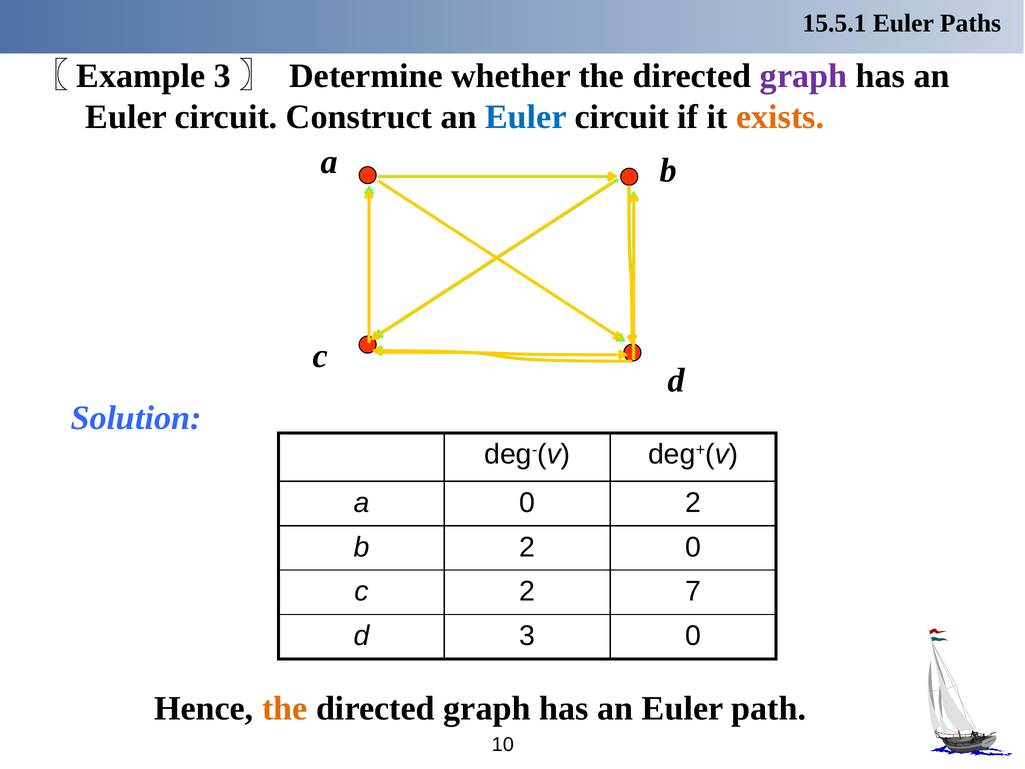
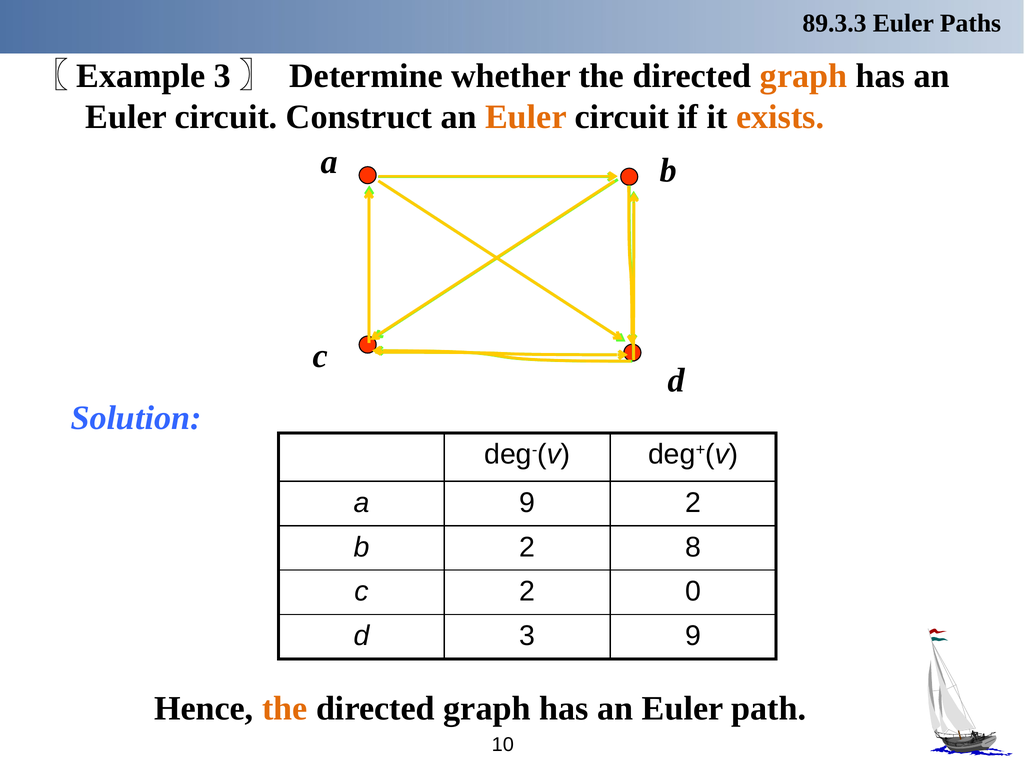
15.5.1: 15.5.1 -> 89.3.3 (834, 23)
graph colour: purple -> orange (804, 76)
Euler colour: blue -> orange (526, 117)
a 0: 0 -> 9 (527, 503)
2 0: 0 -> 8 (693, 547)
7: 7 -> 0 (693, 591)
3 0: 0 -> 9 (693, 636)
